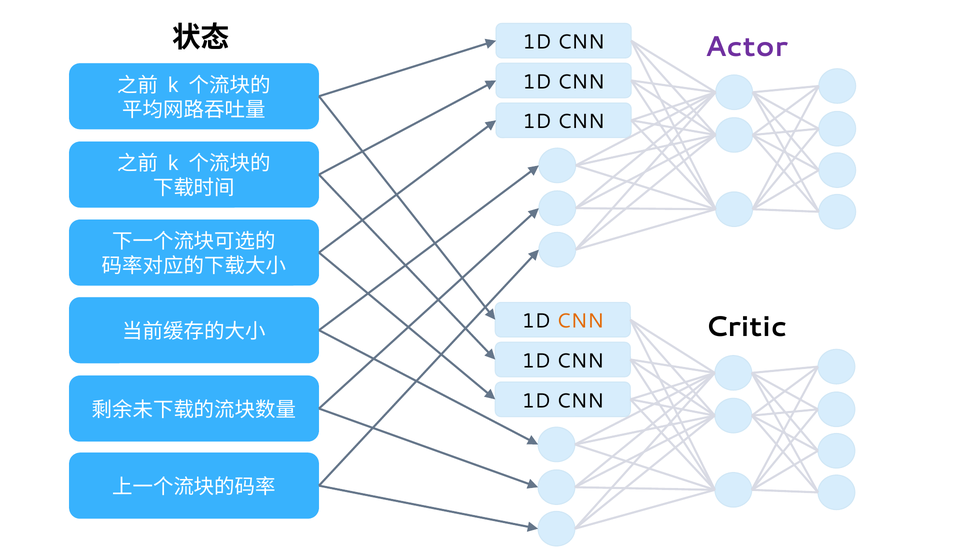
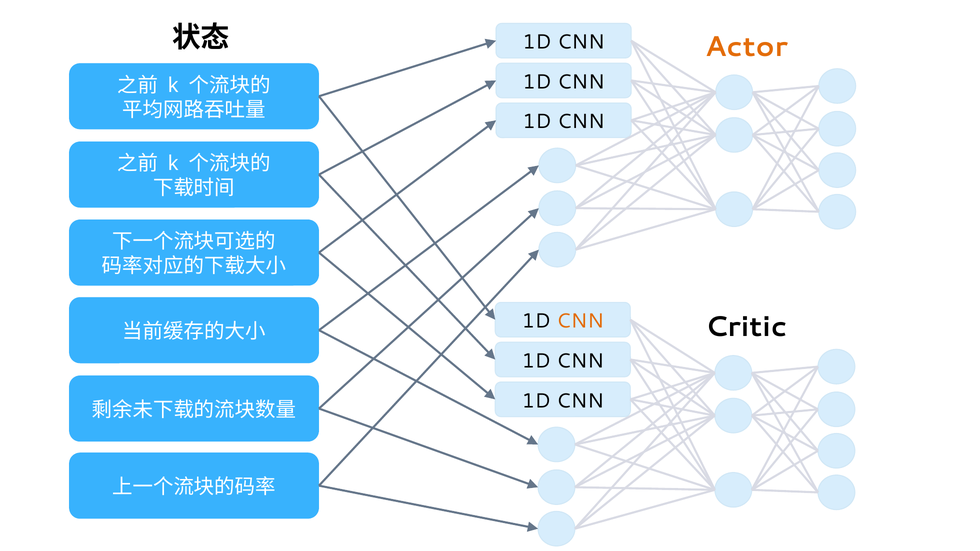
Actor colour: purple -> orange (746, 47)
